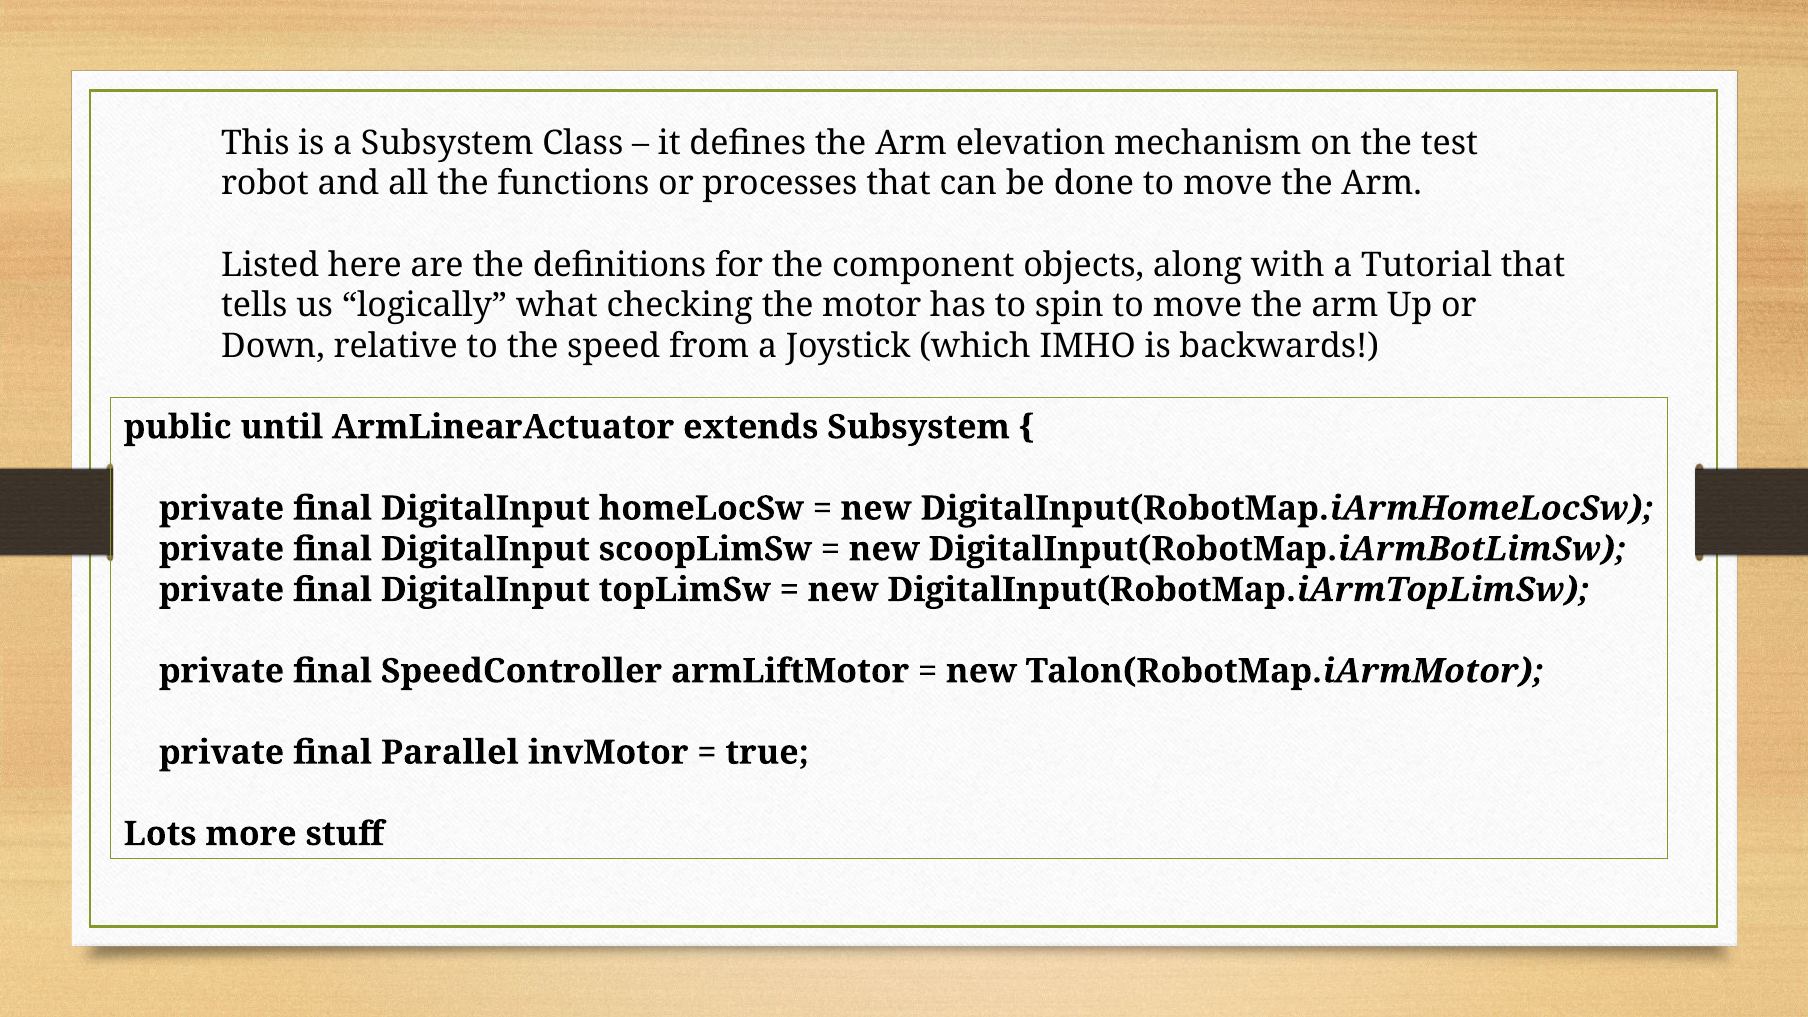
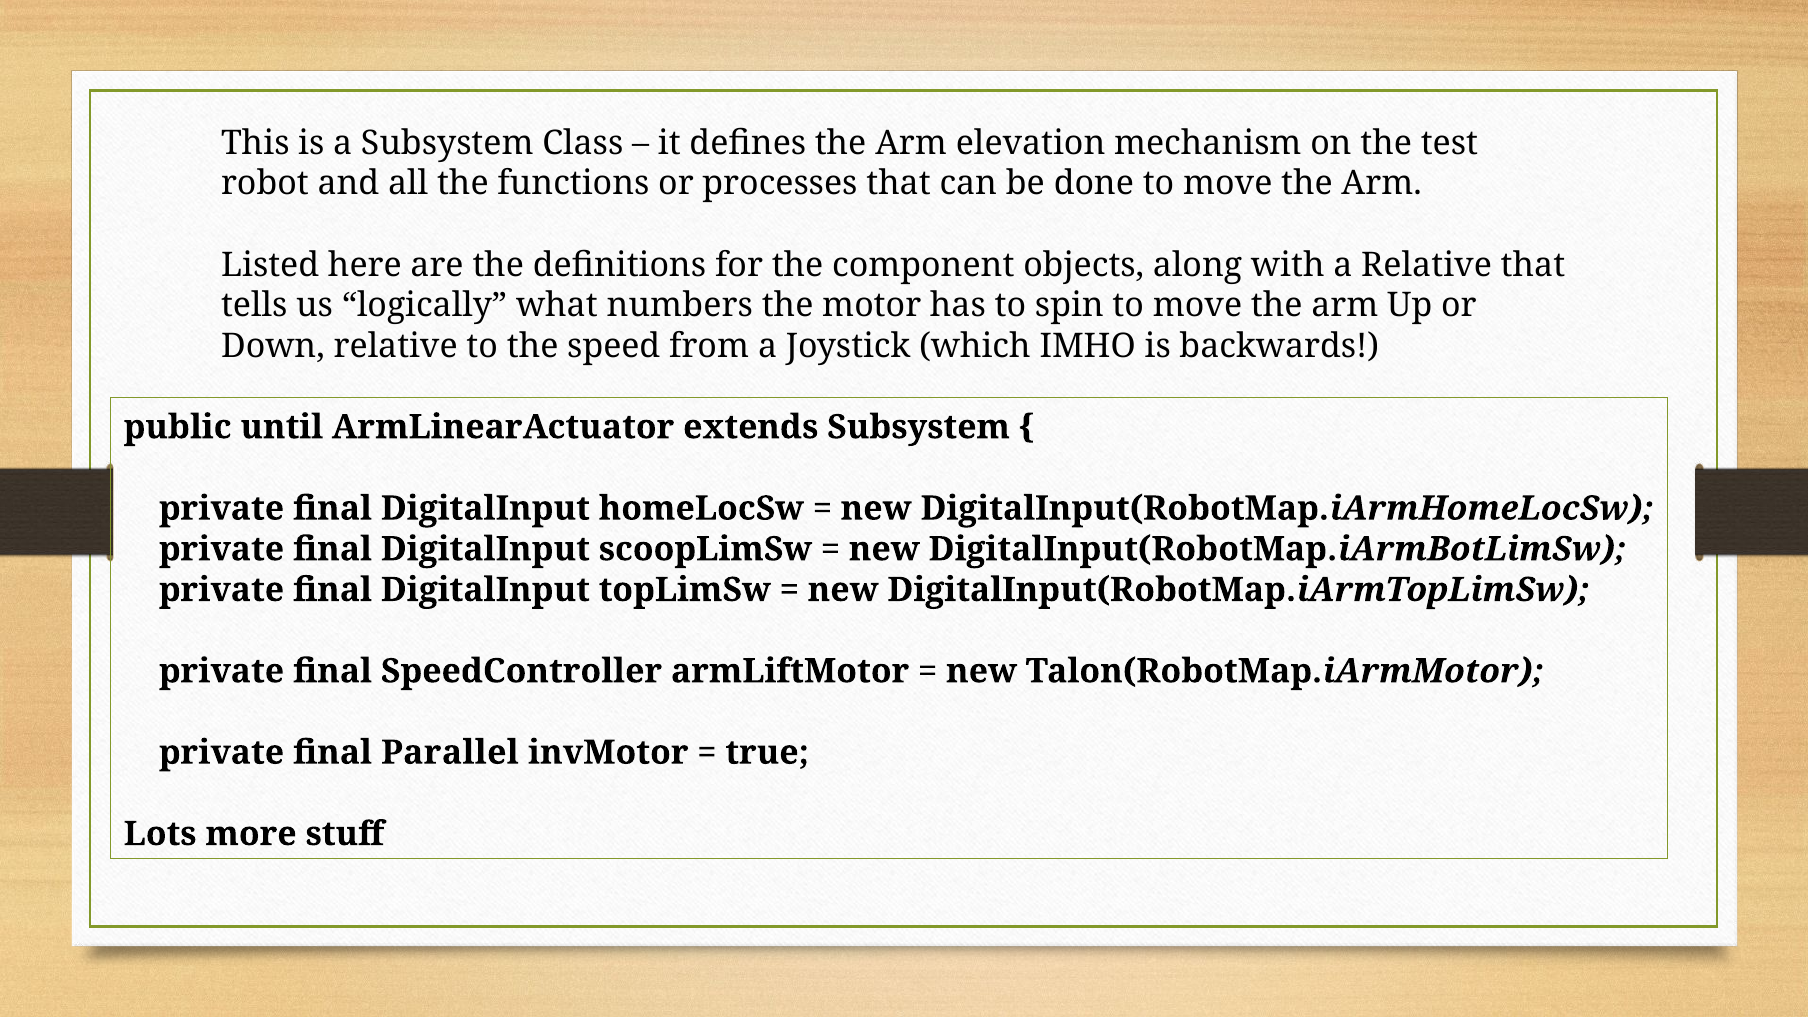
a Tutorial: Tutorial -> Relative (1427, 265)
checking: checking -> numbers (680, 306)
